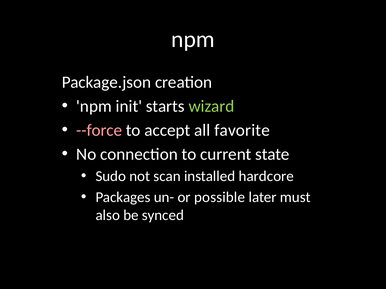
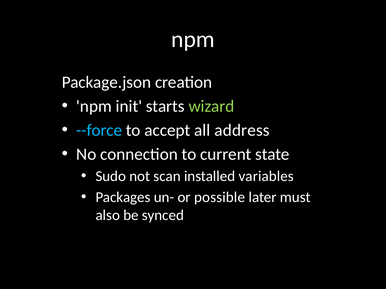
--force colour: pink -> light blue (99, 130)
favorite: favorite -> address (242, 130)
hardcore: hardcore -> variables (266, 177)
